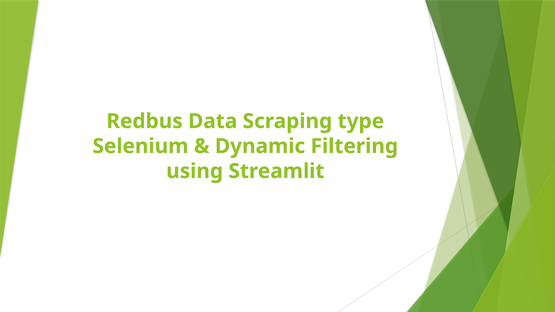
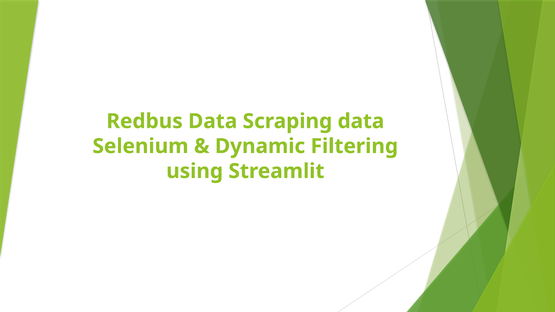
Scraping type: type -> data (361, 121)
